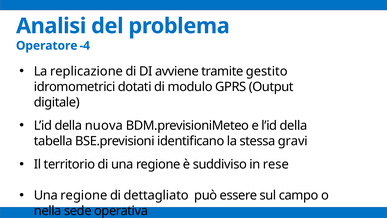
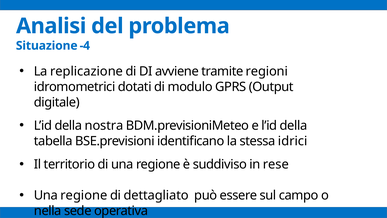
Operatore: Operatore -> Situazione (47, 46)
gestito: gestito -> regioni (267, 71)
nuova: nuova -> nostra (104, 125)
gravi: gravi -> idrici (293, 141)
